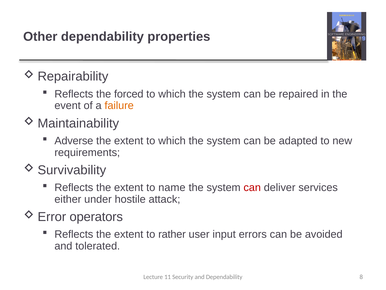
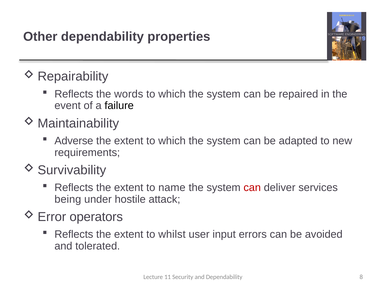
forced: forced -> words (129, 94)
failure colour: orange -> black (119, 105)
either: either -> being (68, 199)
rather: rather -> whilst (172, 234)
